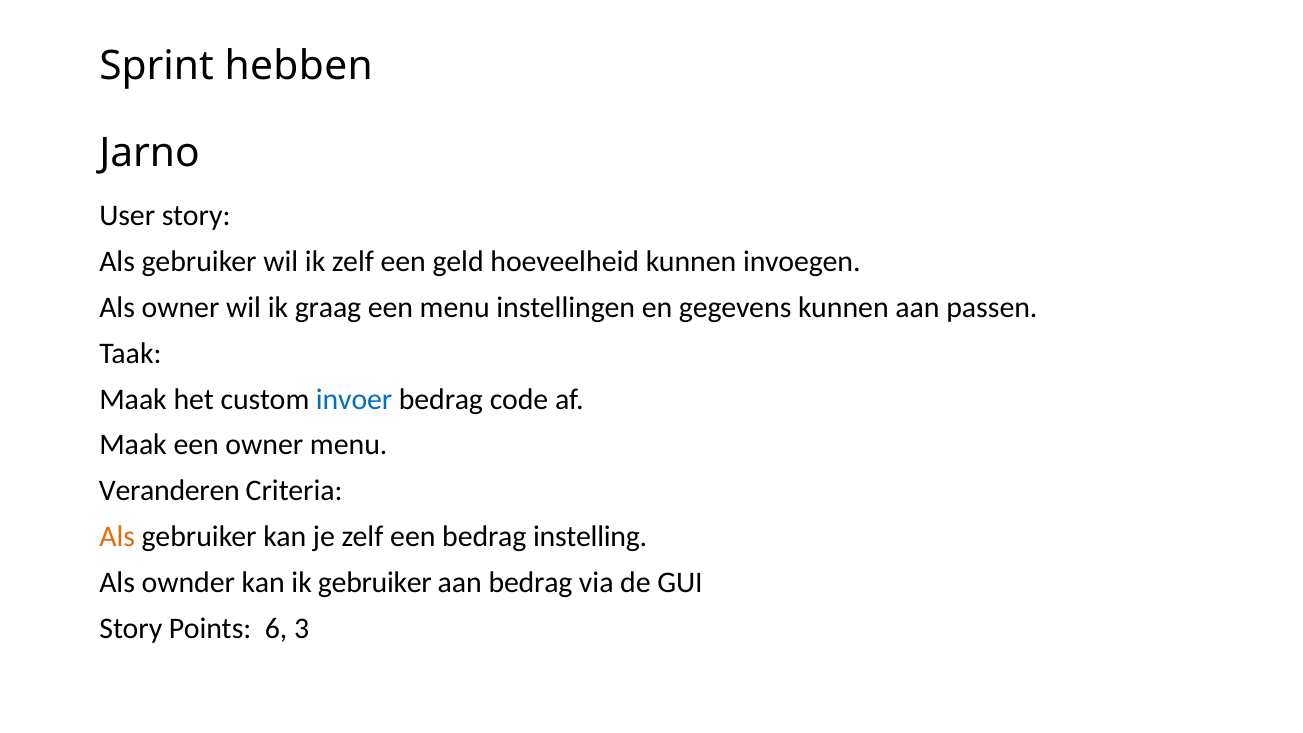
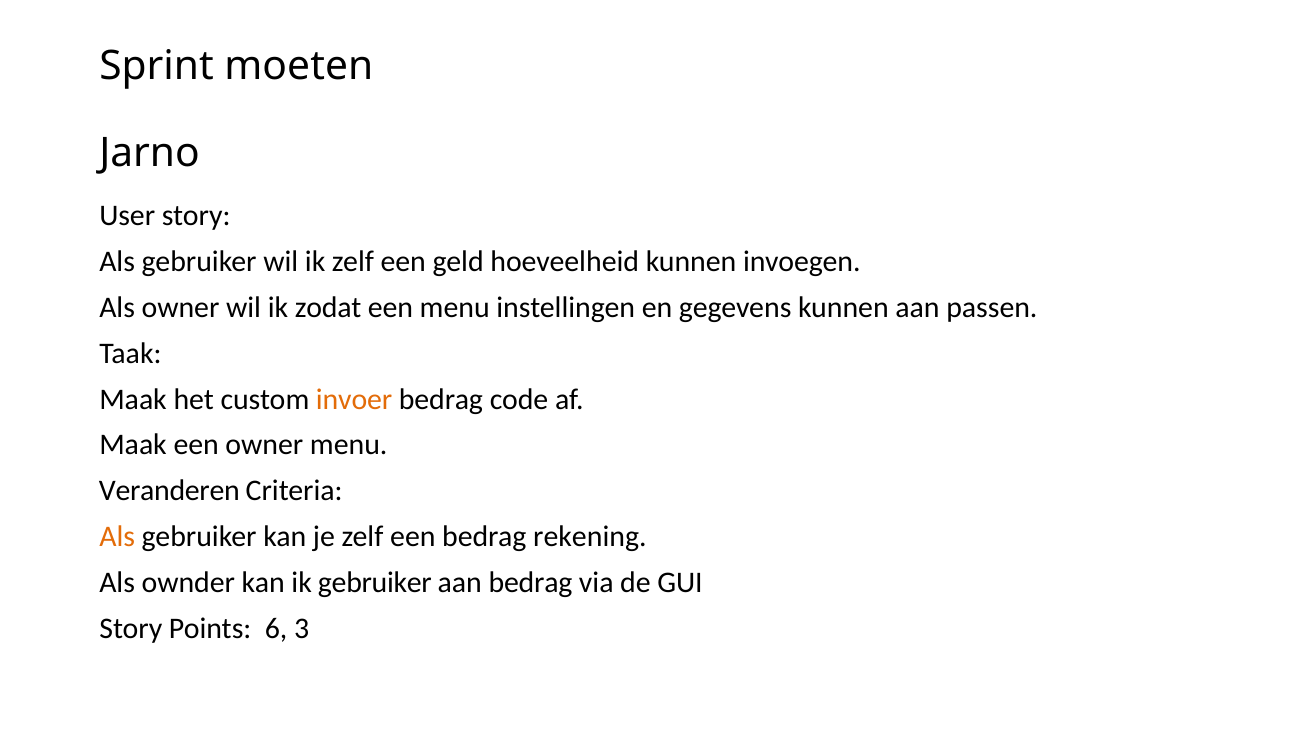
hebben: hebben -> moeten (299, 66)
graag: graag -> zodat (328, 308)
invoer colour: blue -> orange (354, 399)
instelling: instelling -> rekening (590, 537)
